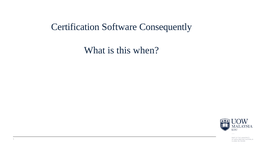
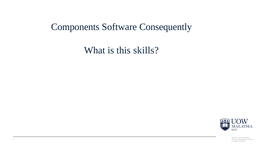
Certification: Certification -> Components (75, 27)
when: when -> skills (146, 50)
